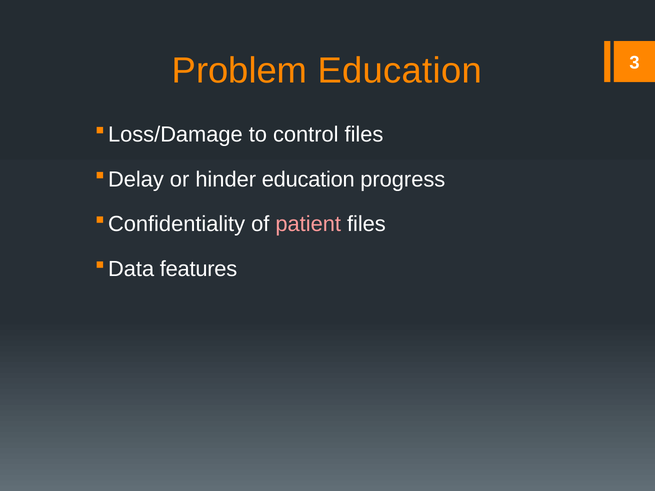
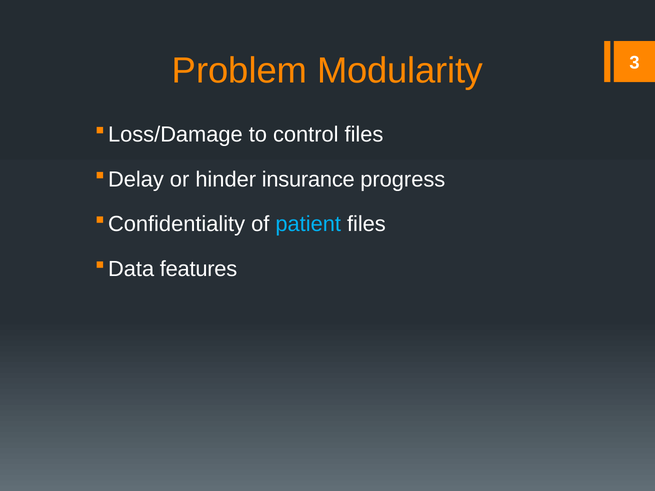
Problem Education: Education -> Modularity (400, 71)
hinder education: education -> insurance (308, 179)
patient colour: pink -> light blue (308, 224)
